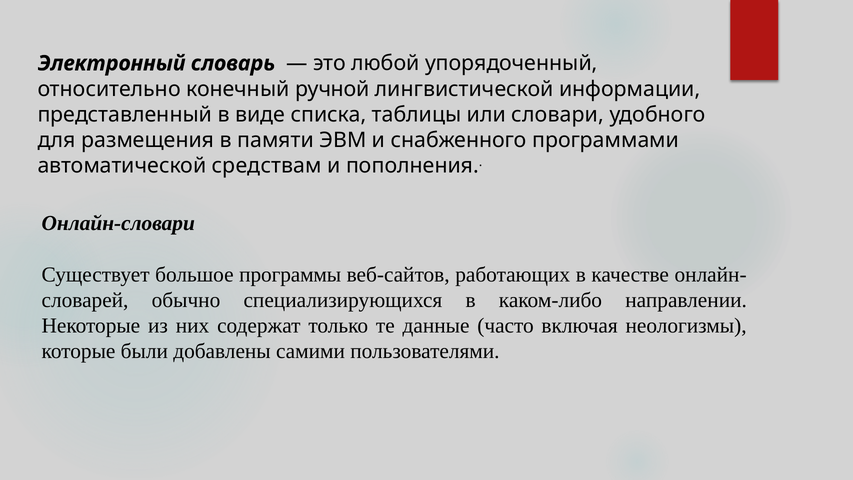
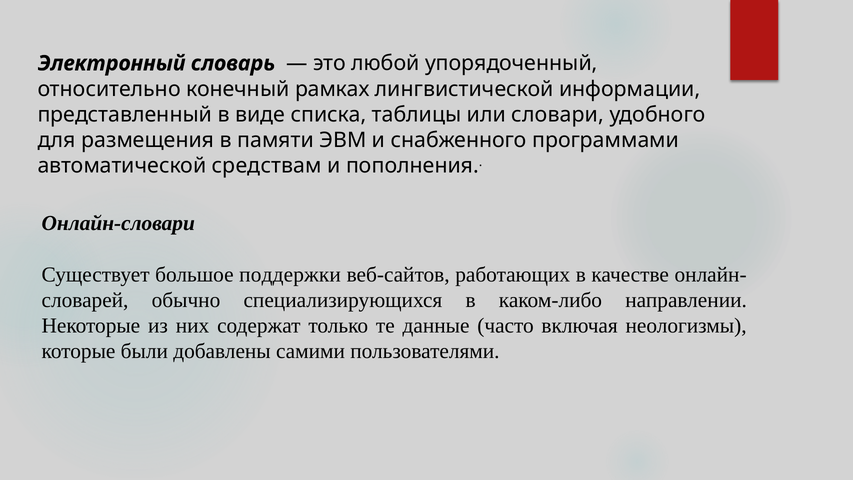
ручной: ручной -> рамках (332, 89)
программы: программы -> поддержки (290, 274)
